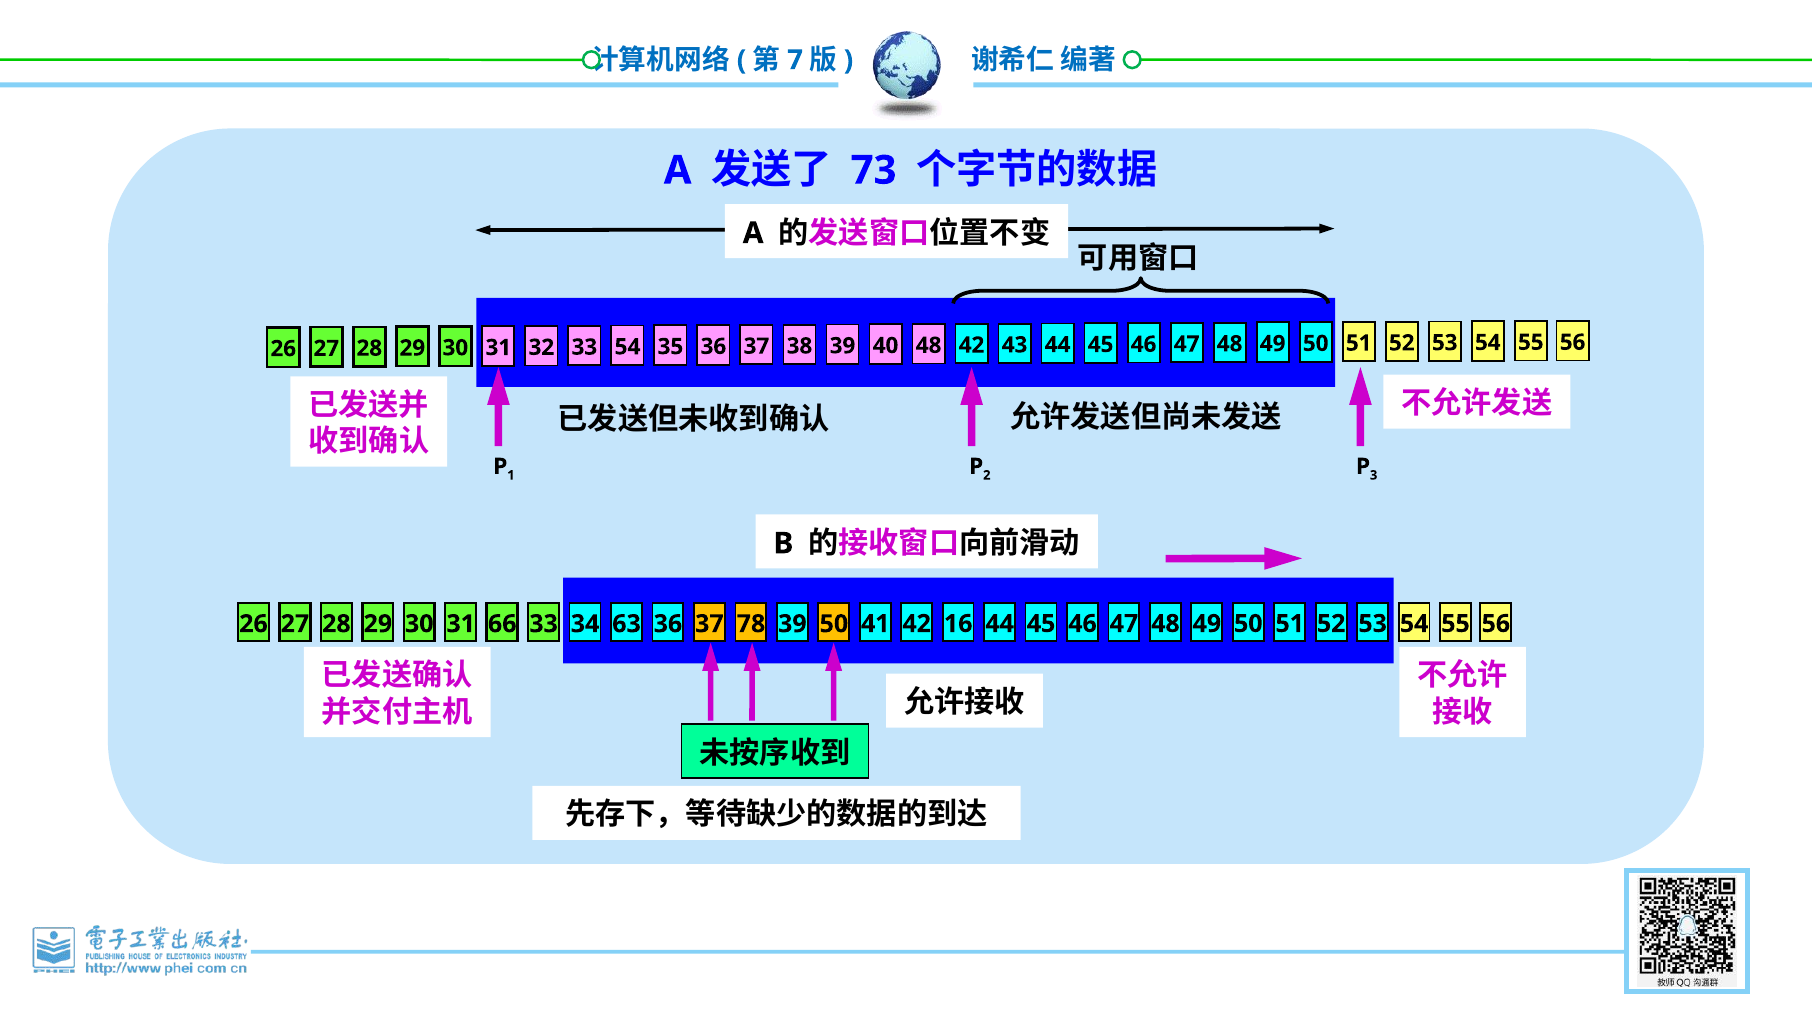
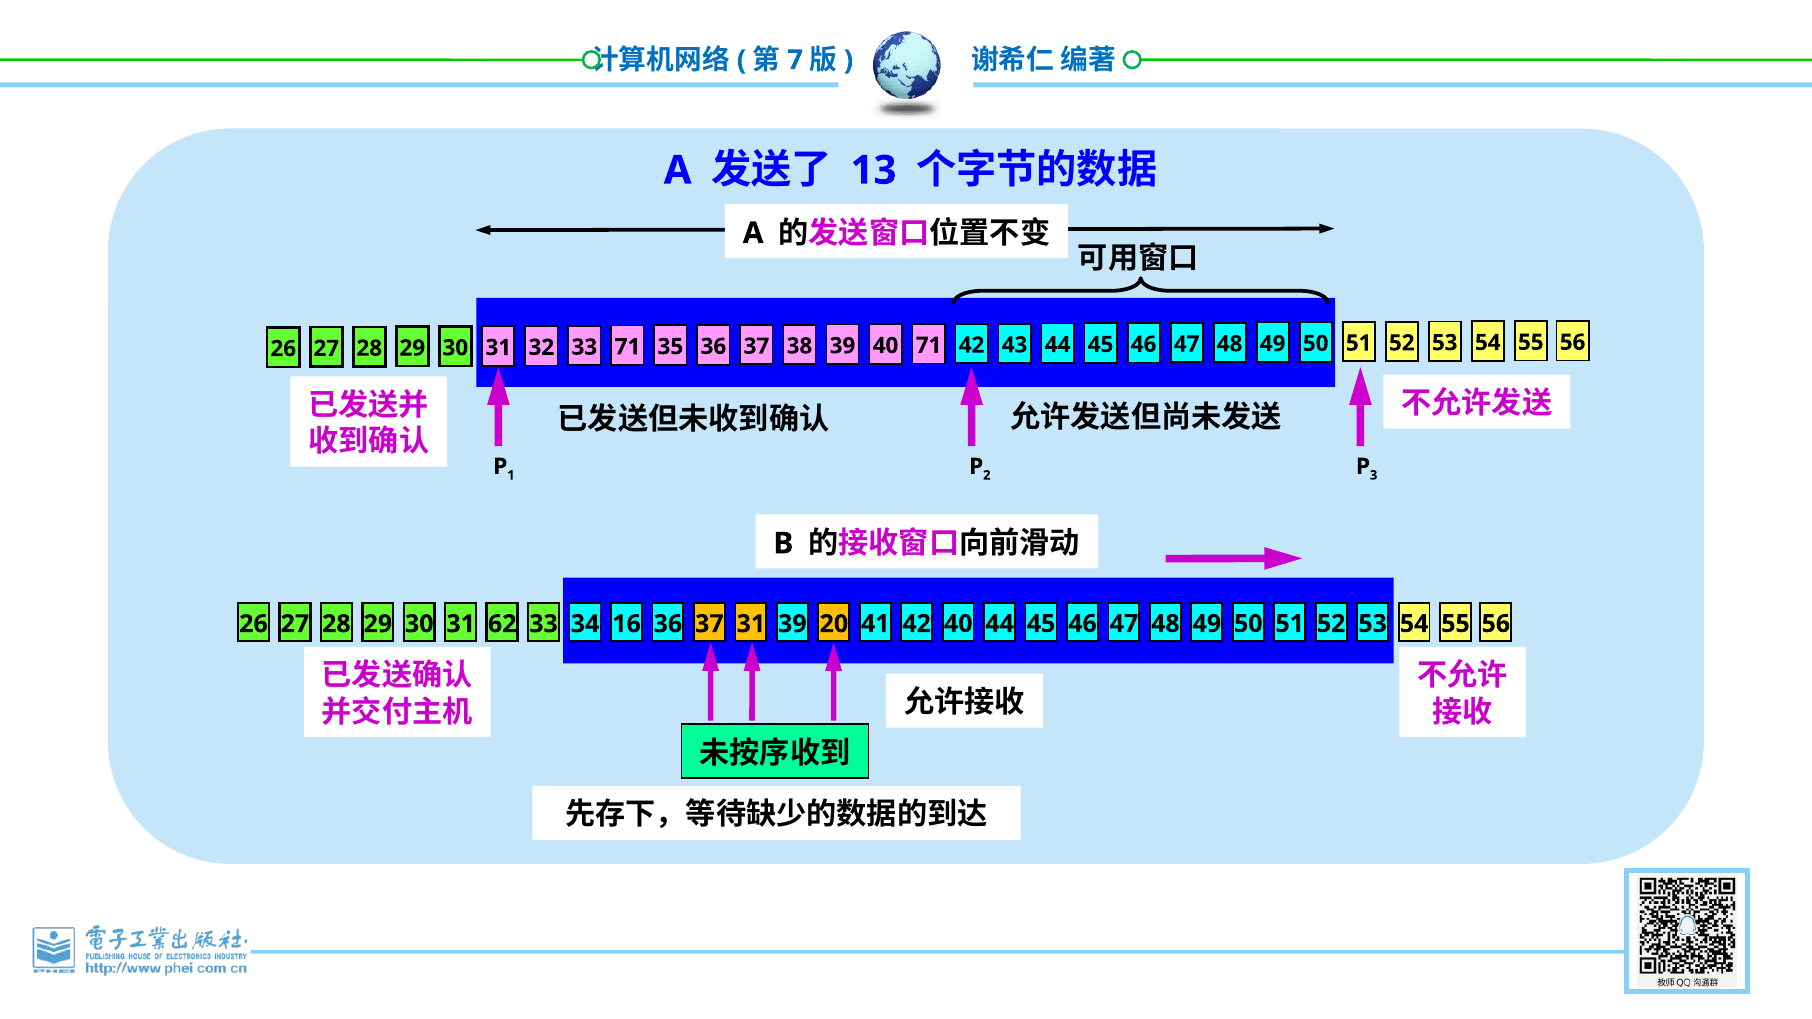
73: 73 -> 13 (874, 170)
33 54: 54 -> 71 (627, 347)
40 48: 48 -> 71 (929, 345)
66: 66 -> 62 (502, 624)
63: 63 -> 16 (627, 624)
37 78: 78 -> 31 (751, 624)
39 50: 50 -> 20 (834, 624)
42 16: 16 -> 40 (958, 624)
